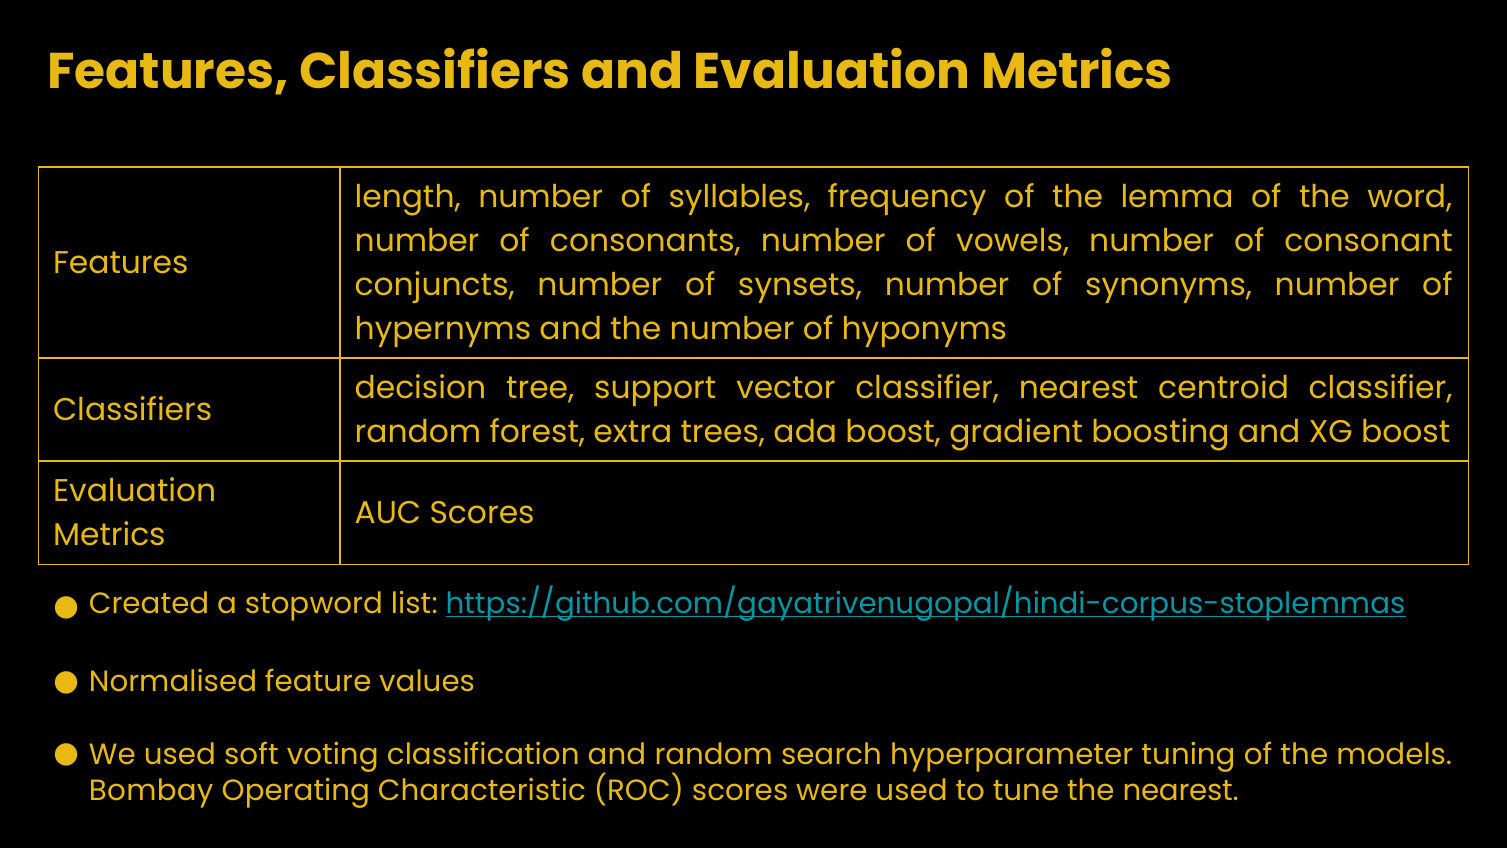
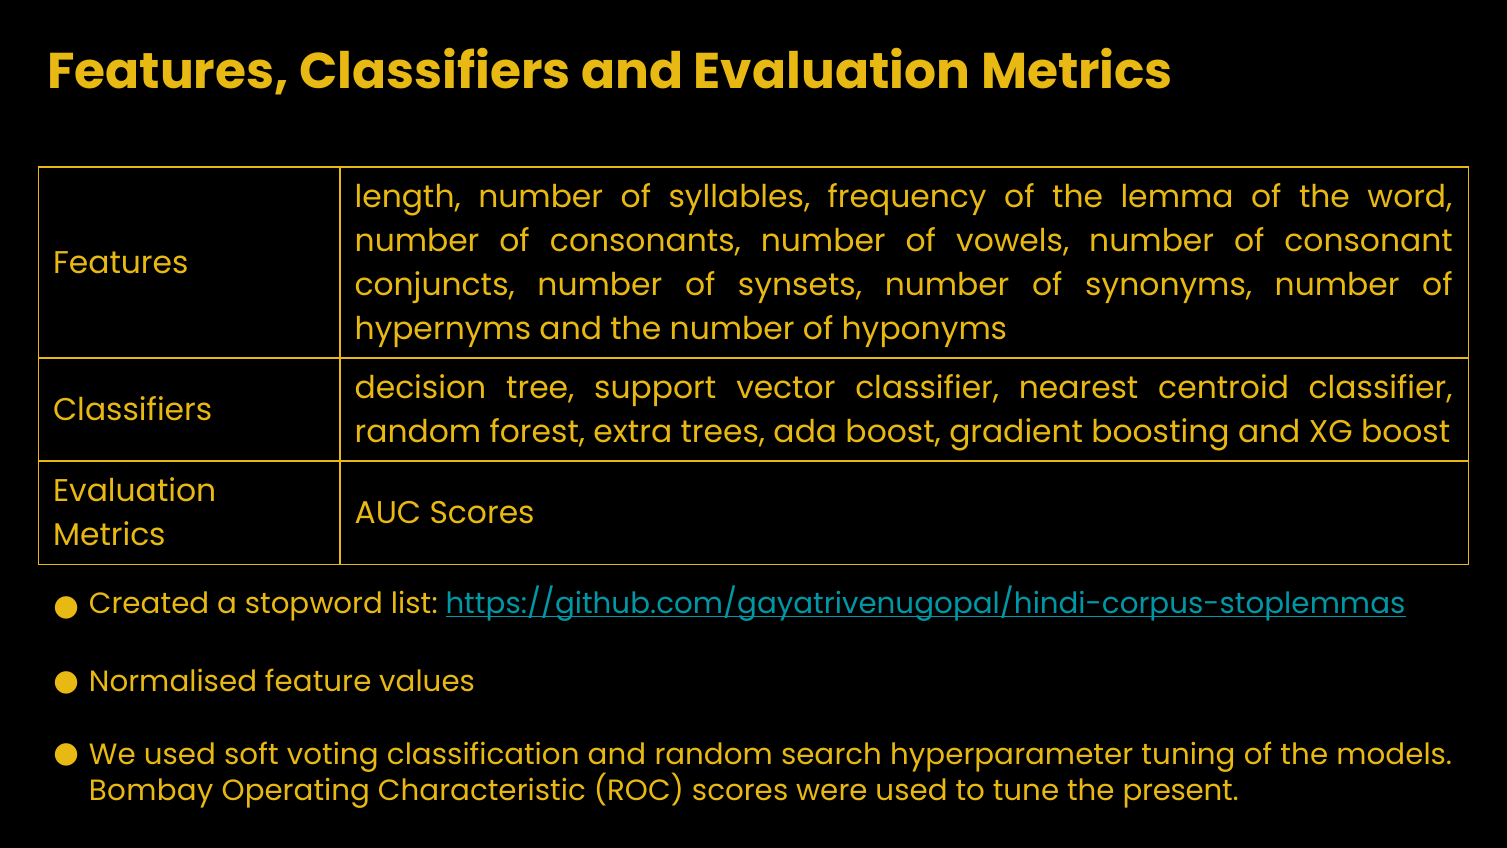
the nearest: nearest -> present (1181, 791)
